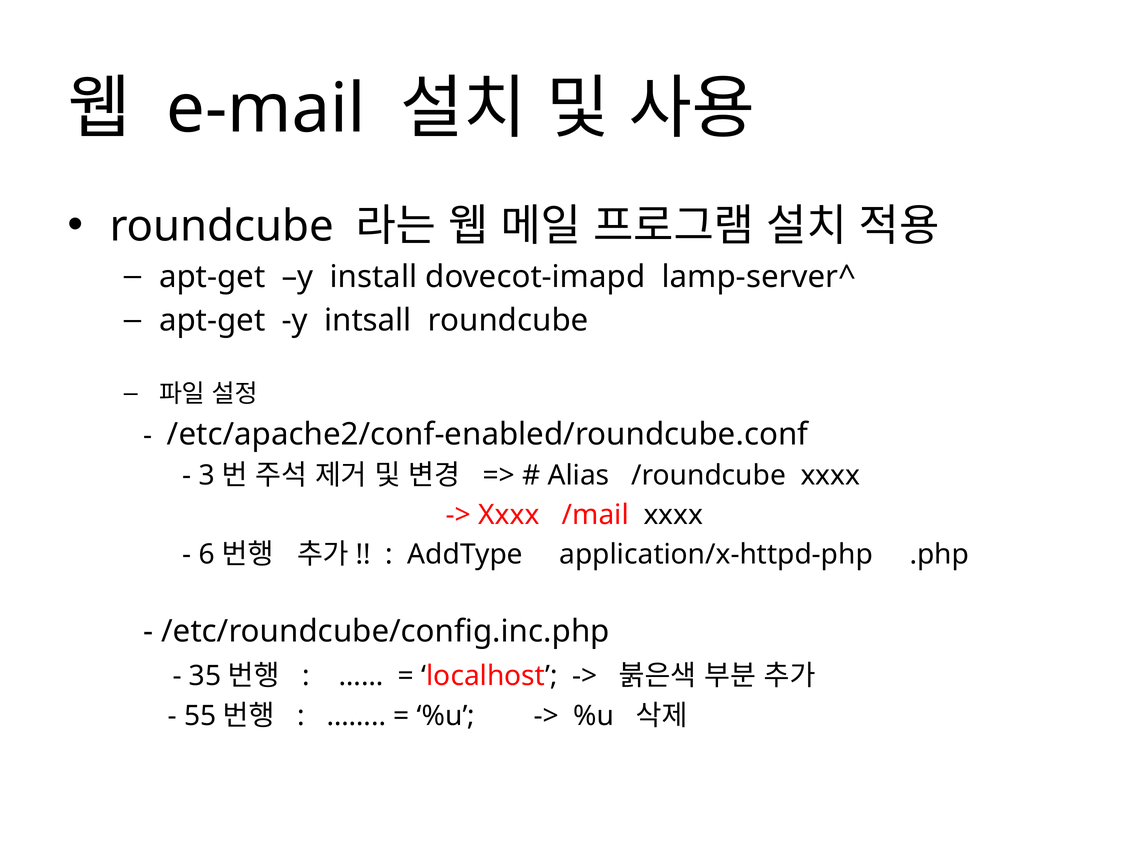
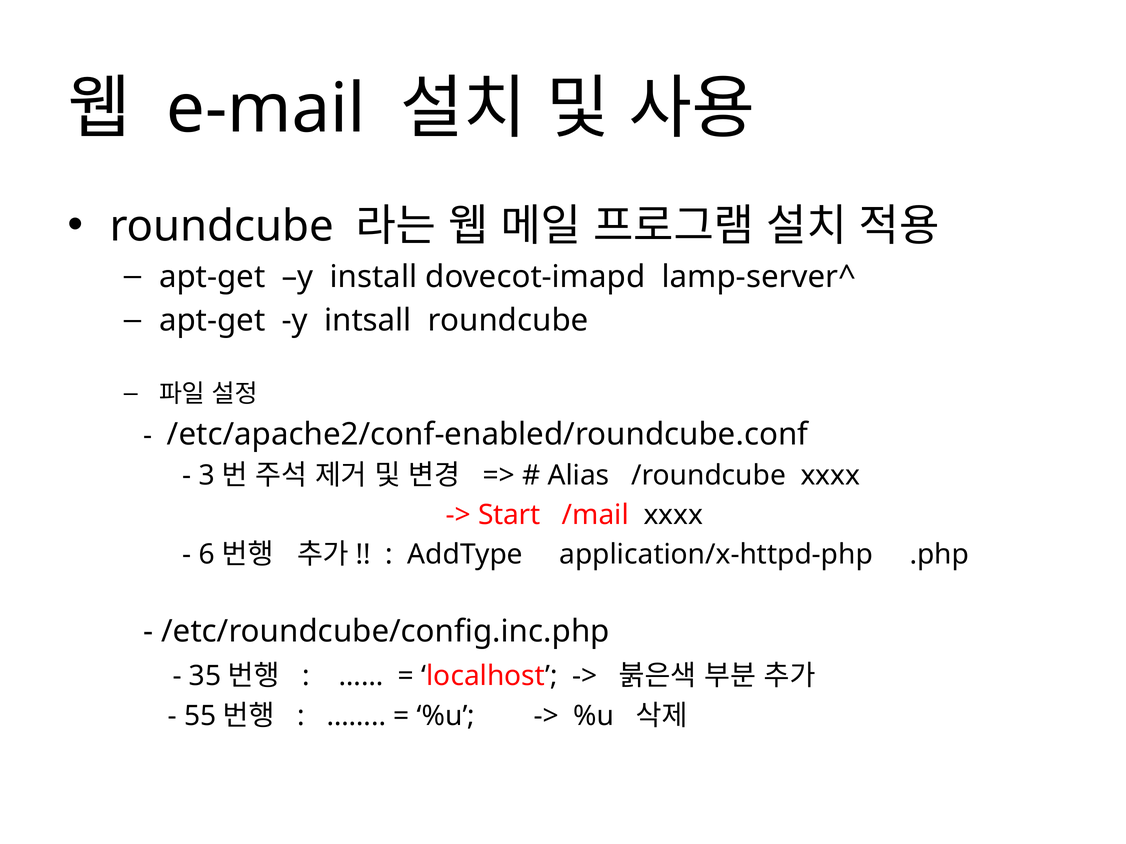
Xxxx: Xxxx -> Start (509, 515)
